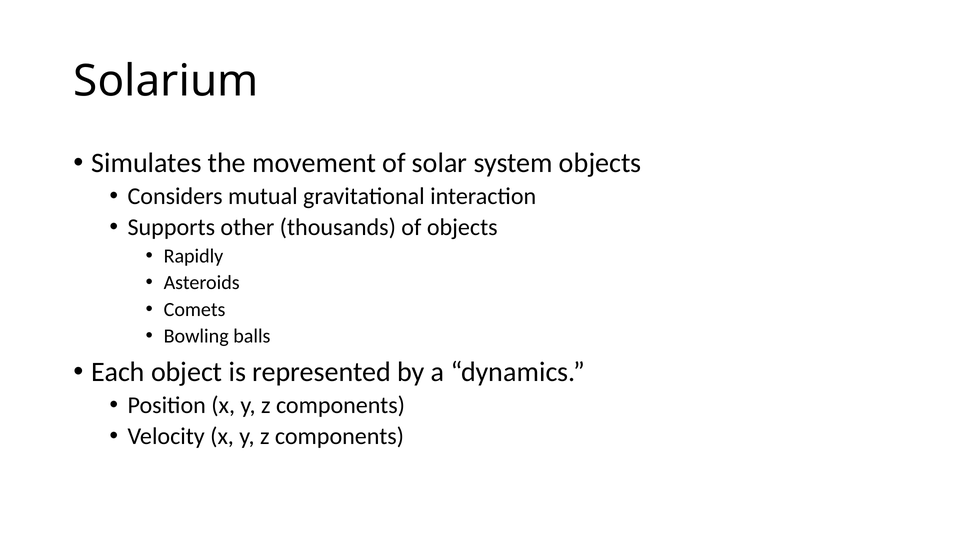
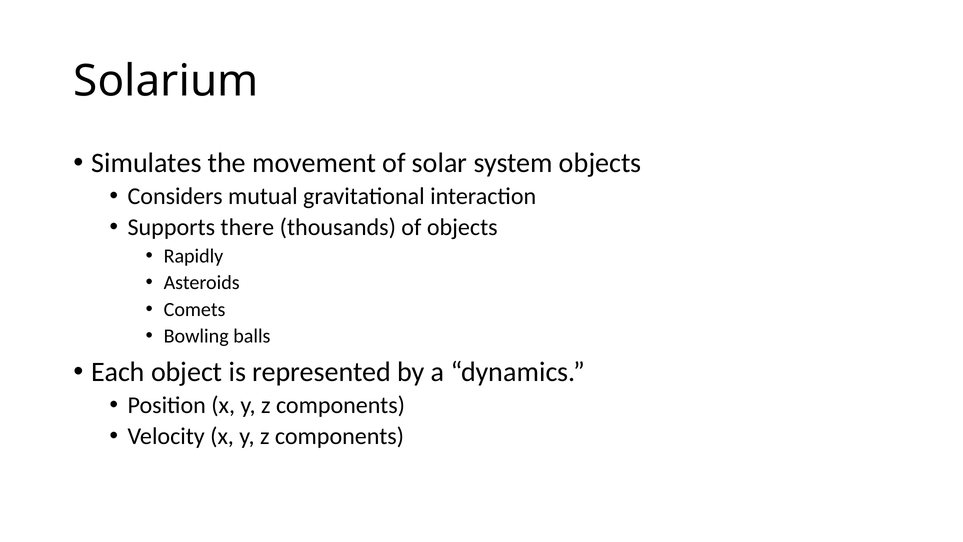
other: other -> there (247, 227)
